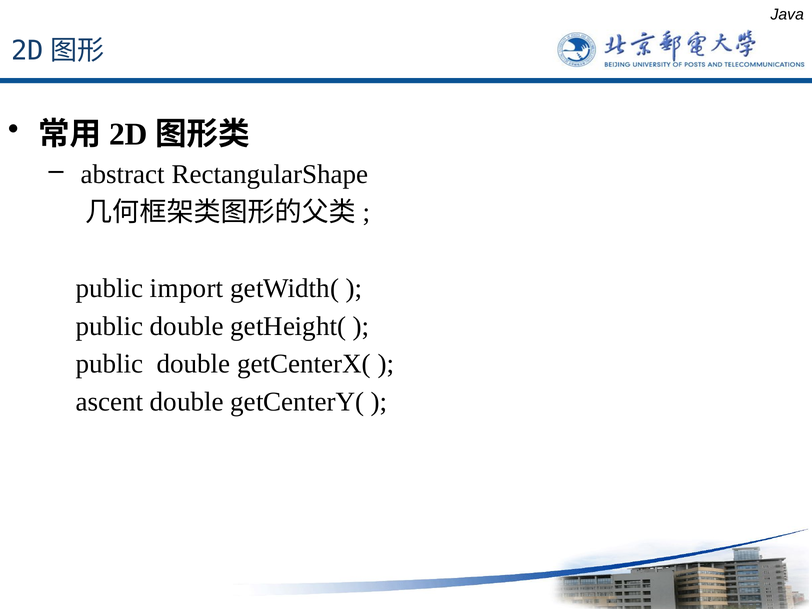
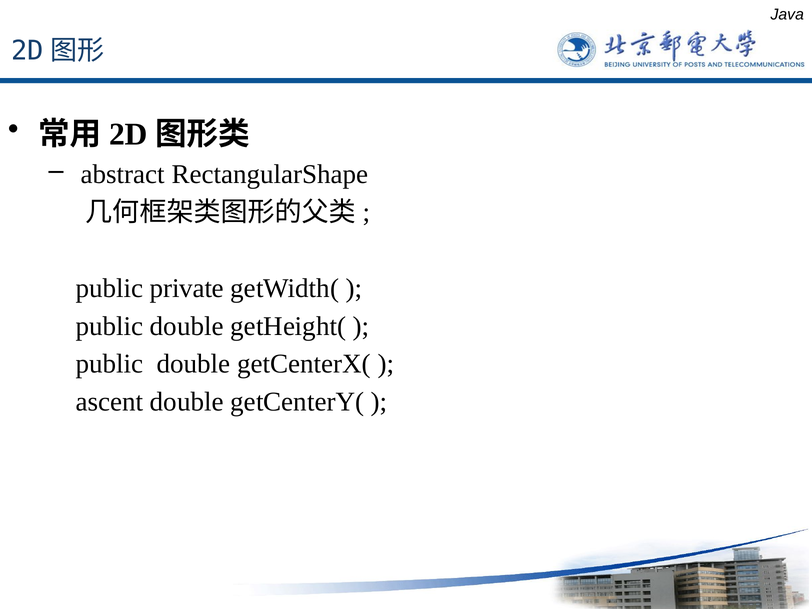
import: import -> private (187, 288)
